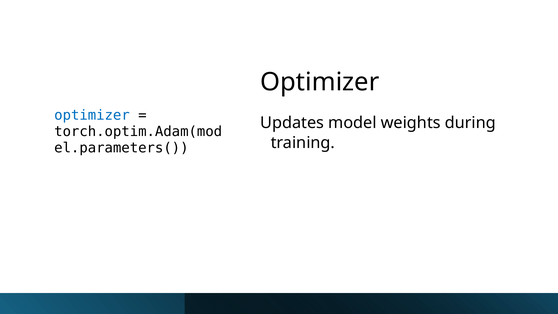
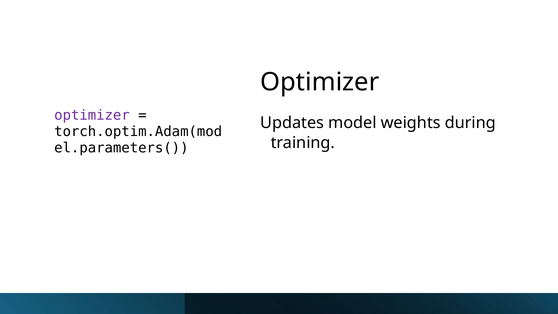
optimizer colour: blue -> purple (92, 115)
